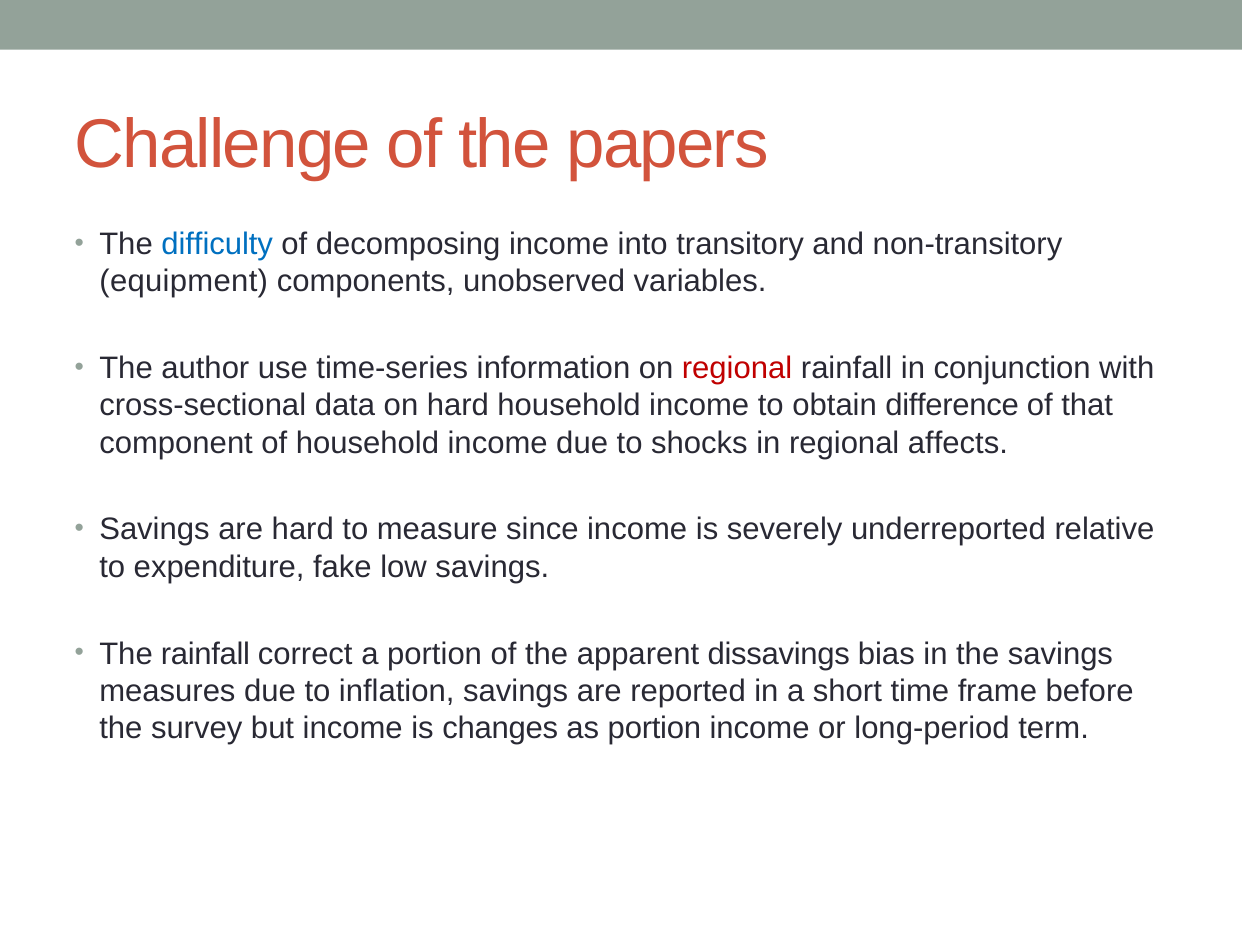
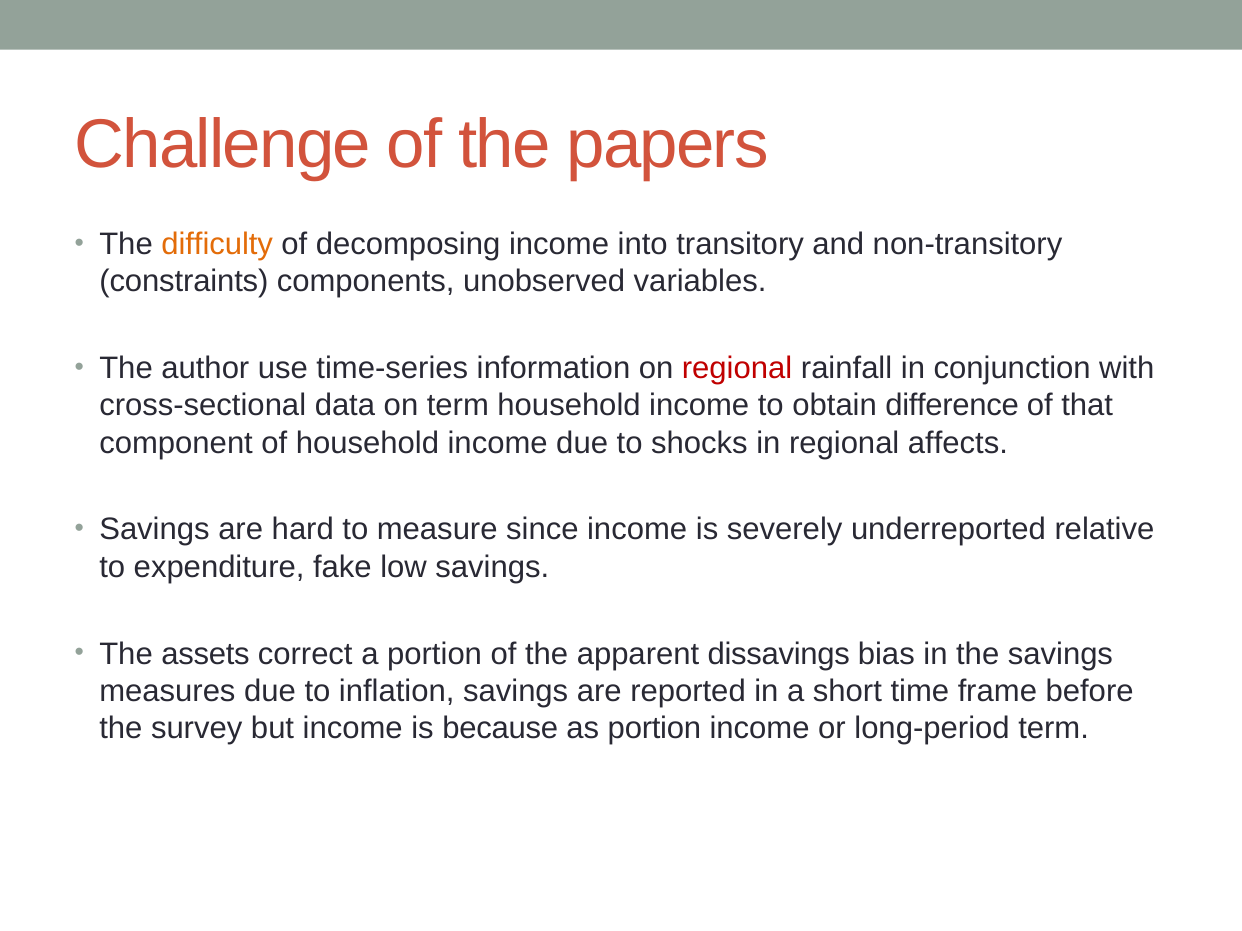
difficulty colour: blue -> orange (217, 244)
equipment: equipment -> constraints (184, 282)
on hard: hard -> term (458, 406)
The rainfall: rainfall -> assets (205, 654)
changes: changes -> because (500, 729)
